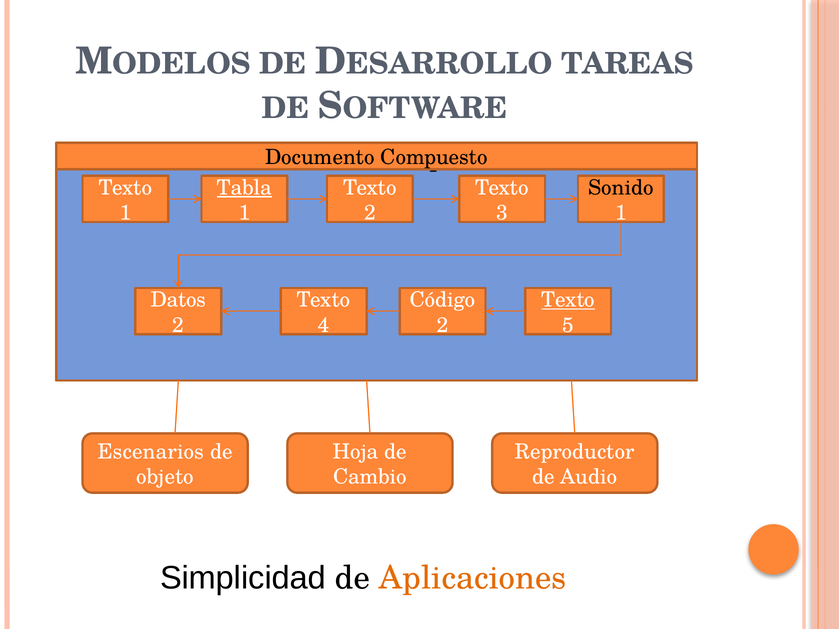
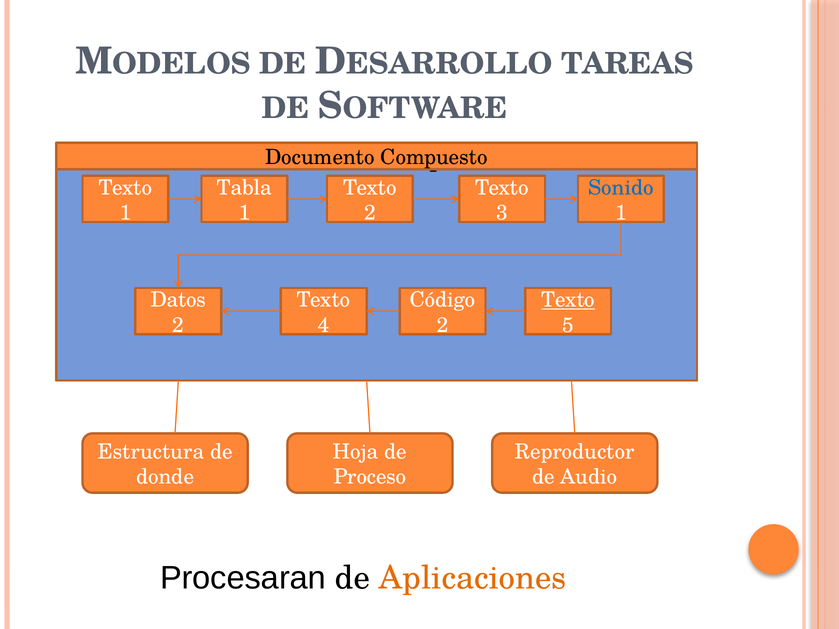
Tabla underline: present -> none (244, 188)
Sonido colour: black -> blue (621, 188)
Escenarios: Escenarios -> Estructura (151, 452)
objeto: objeto -> donde (165, 477)
Cambio: Cambio -> Proceso (370, 477)
Simplicidad: Simplicidad -> Procesaran (243, 578)
